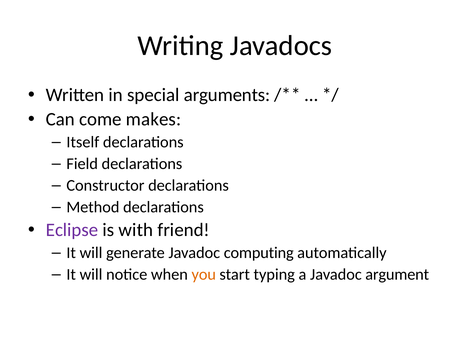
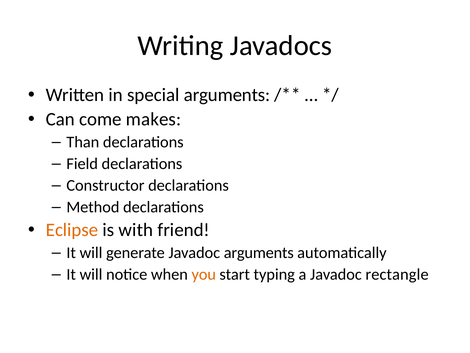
Itself: Itself -> Than (83, 142)
Eclipse colour: purple -> orange (72, 230)
Javadoc computing: computing -> arguments (259, 253)
argument: argument -> rectangle (397, 274)
